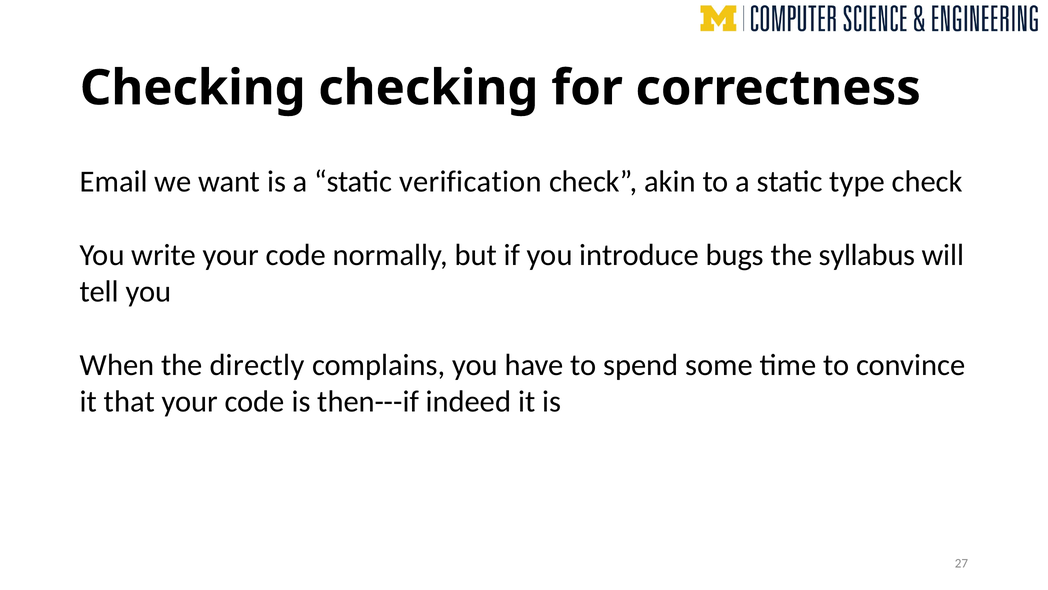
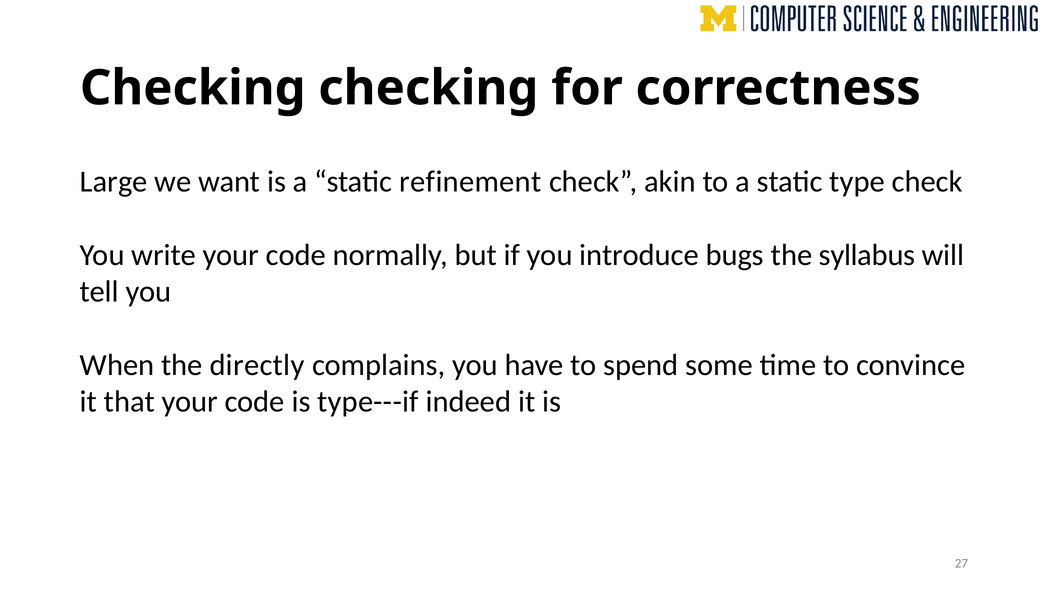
Email: Email -> Large (114, 181)
verification: verification -> refinement (470, 181)
then---if: then---if -> type---if (368, 402)
